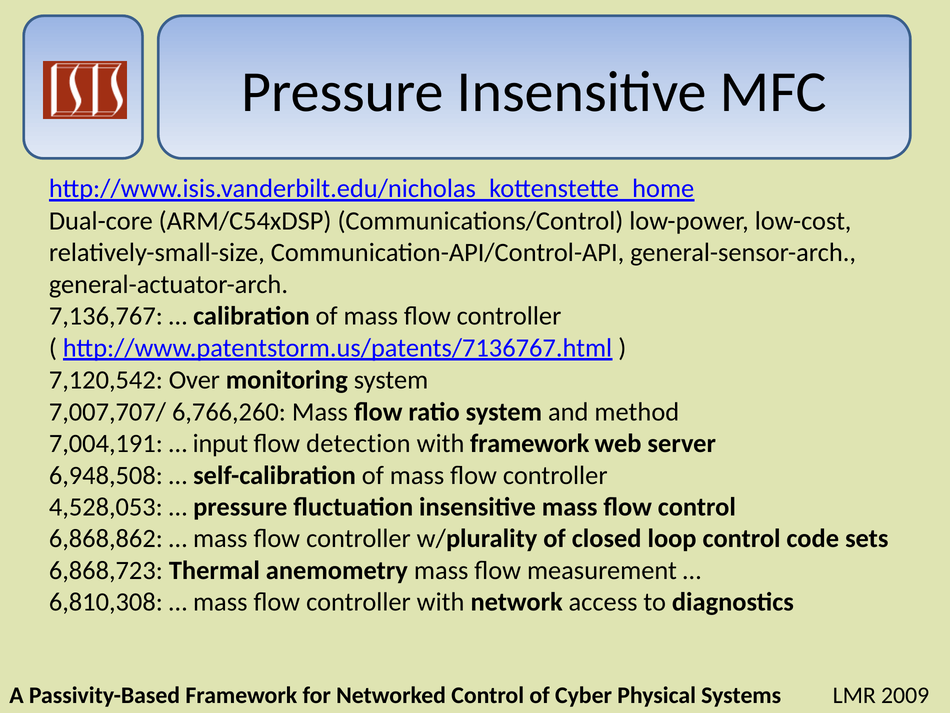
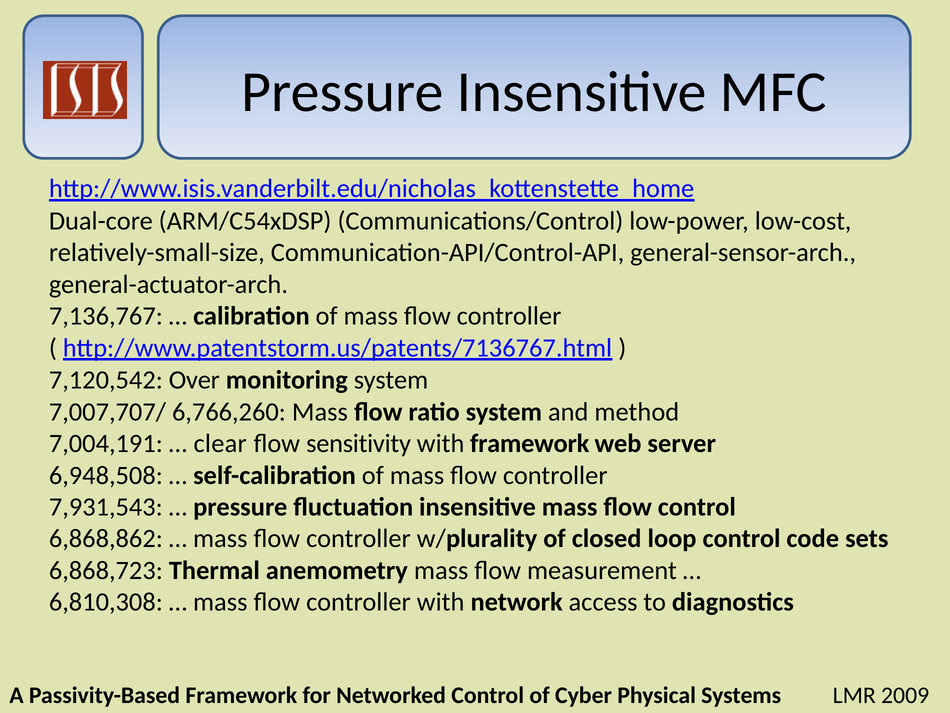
input: input -> clear (220, 443)
detection: detection -> sensitivity (359, 443)
4,528,053: 4,528,053 -> 7,931,543 (106, 507)
